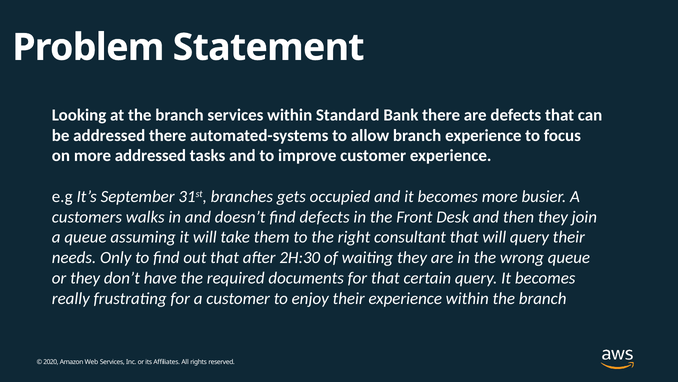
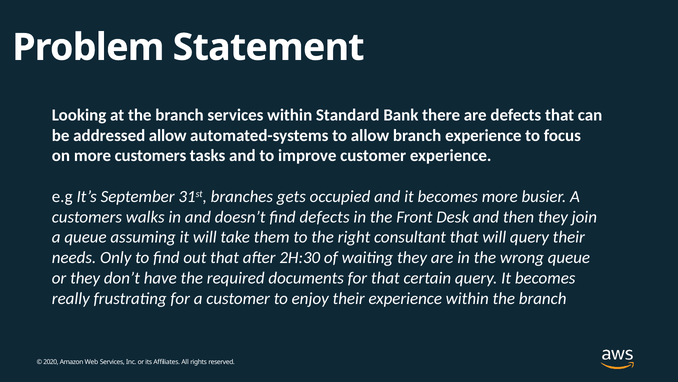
addressed there: there -> allow (168, 135)
more addressed: addressed -> customers (150, 156)
